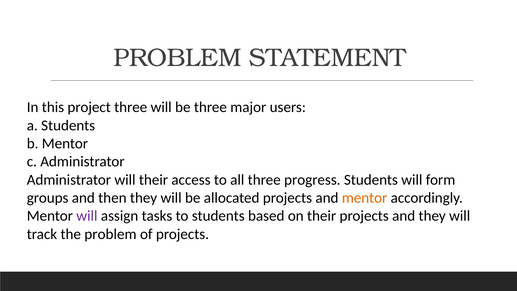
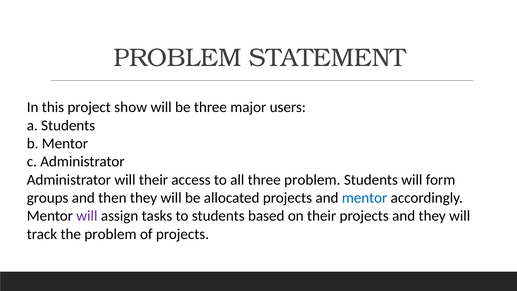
project three: three -> show (131, 107)
three progress: progress -> problem (312, 180)
mentor colour: orange -> blue (365, 198)
